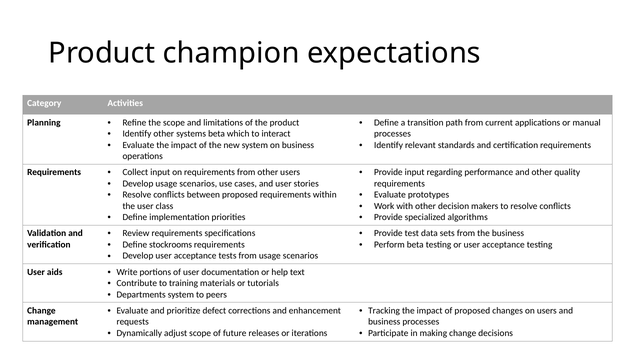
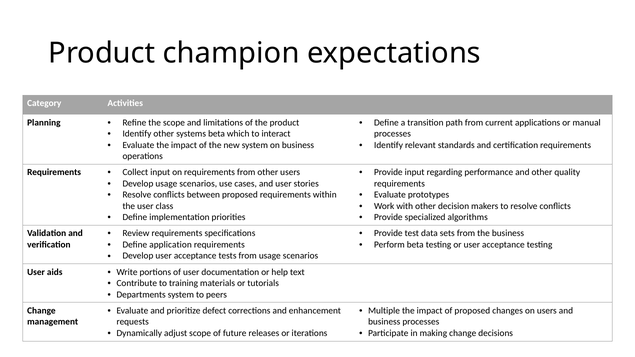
stockrooms: stockrooms -> application (170, 245)
Tracking: Tracking -> Multiple (384, 311)
